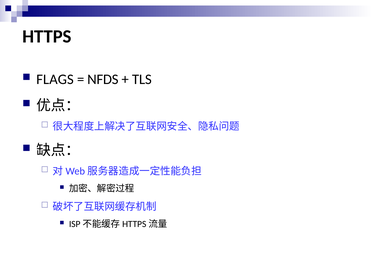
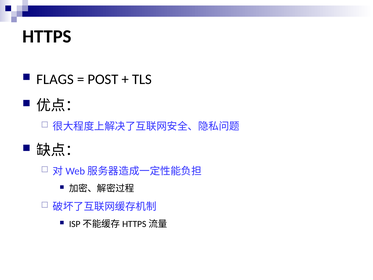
NFDS: NFDS -> POST (103, 79)
